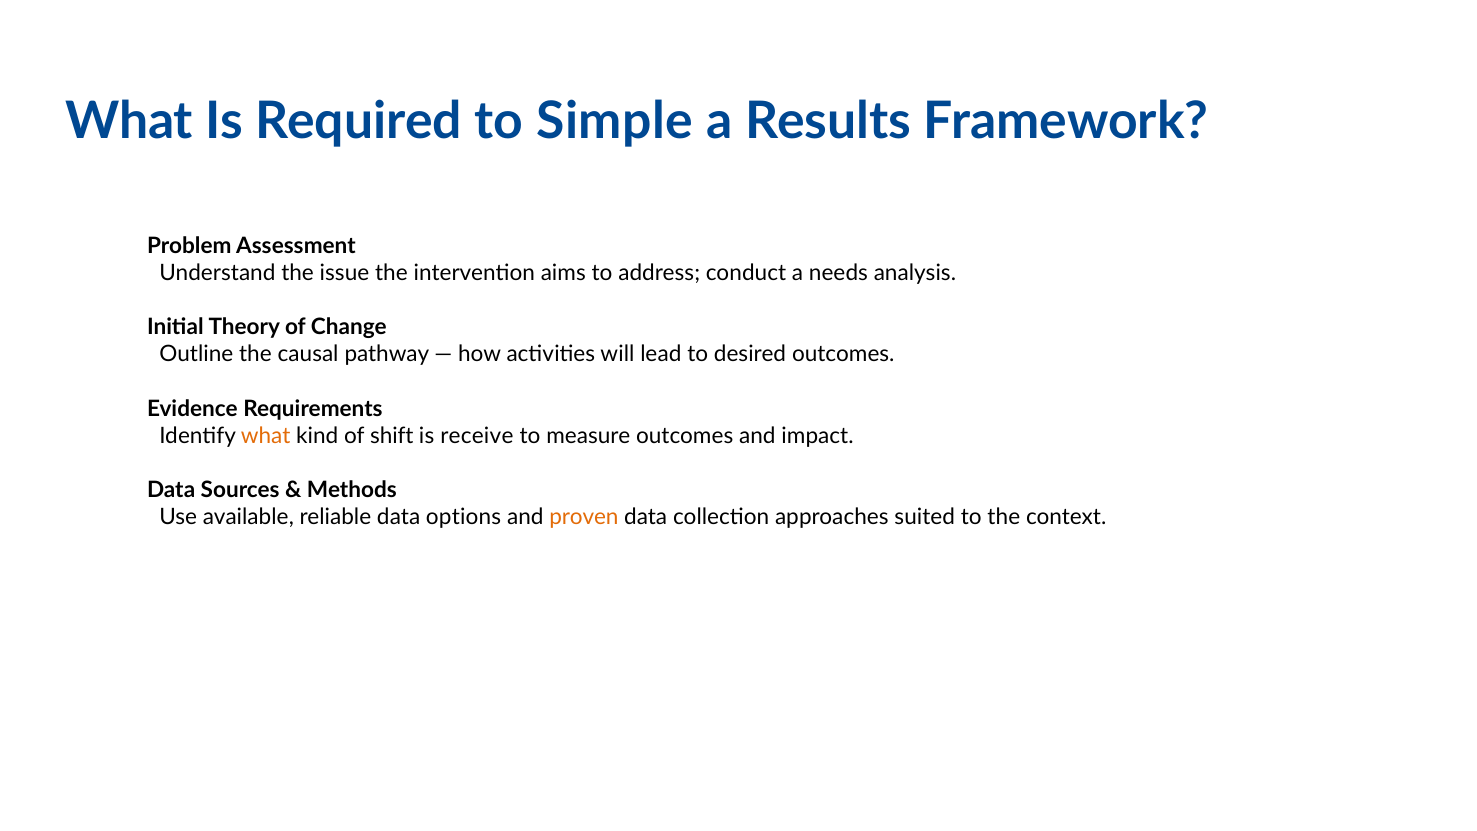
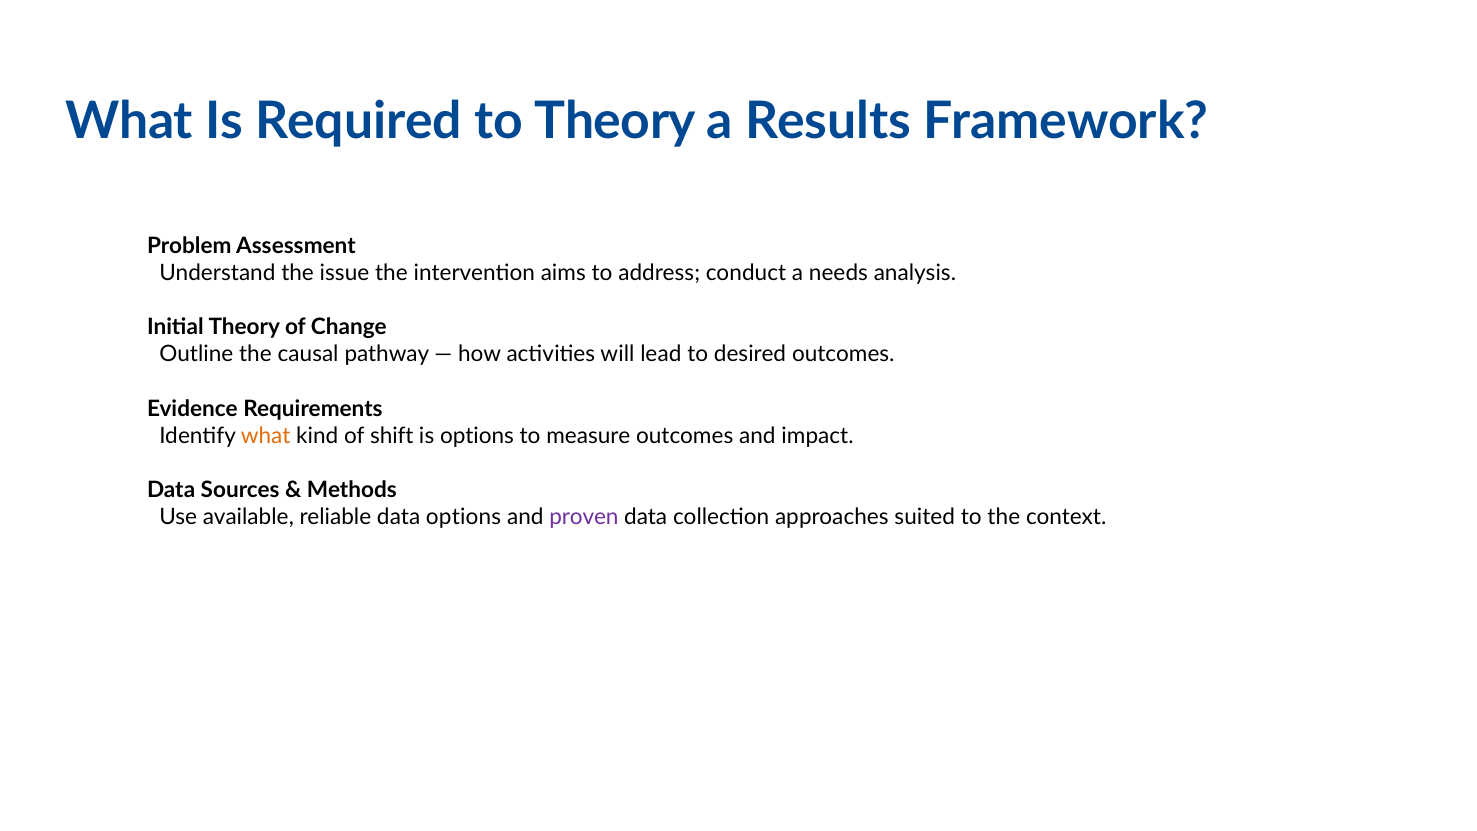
to Simple: Simple -> Theory (615, 122)
is receive: receive -> options (477, 436)
proven colour: orange -> purple (584, 517)
